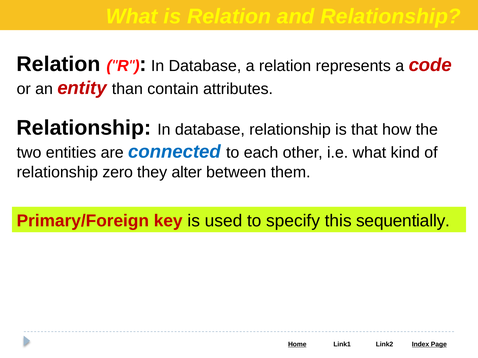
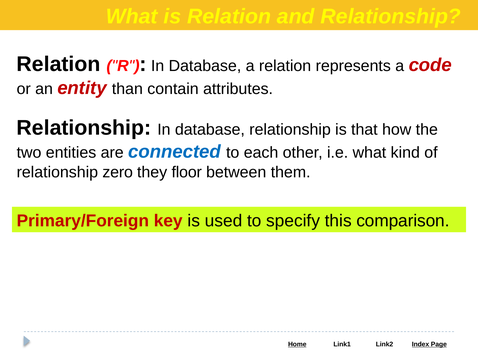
alter: alter -> floor (187, 172)
sequentially: sequentially -> comparison (403, 221)
